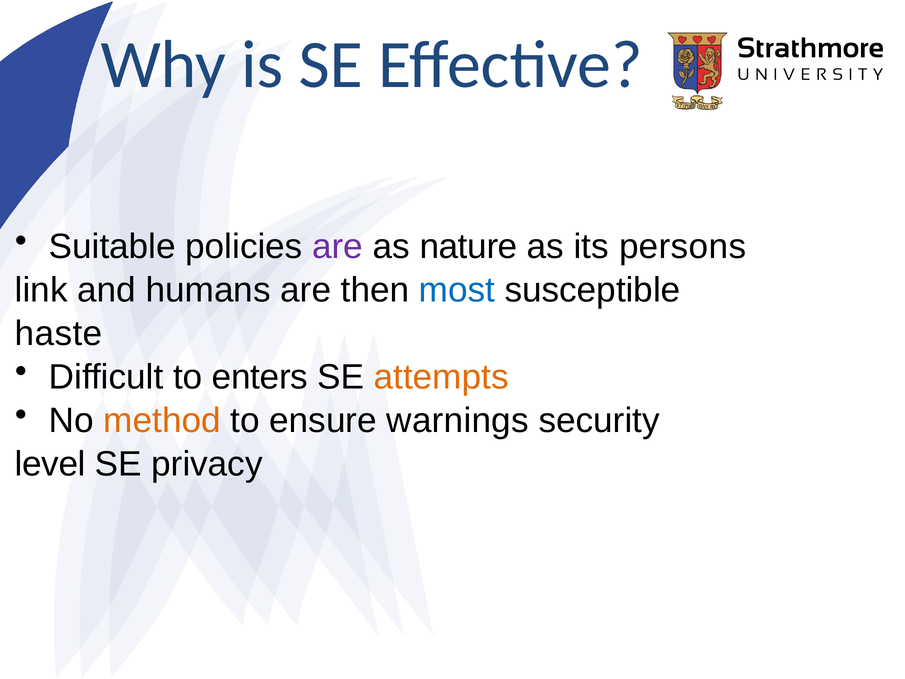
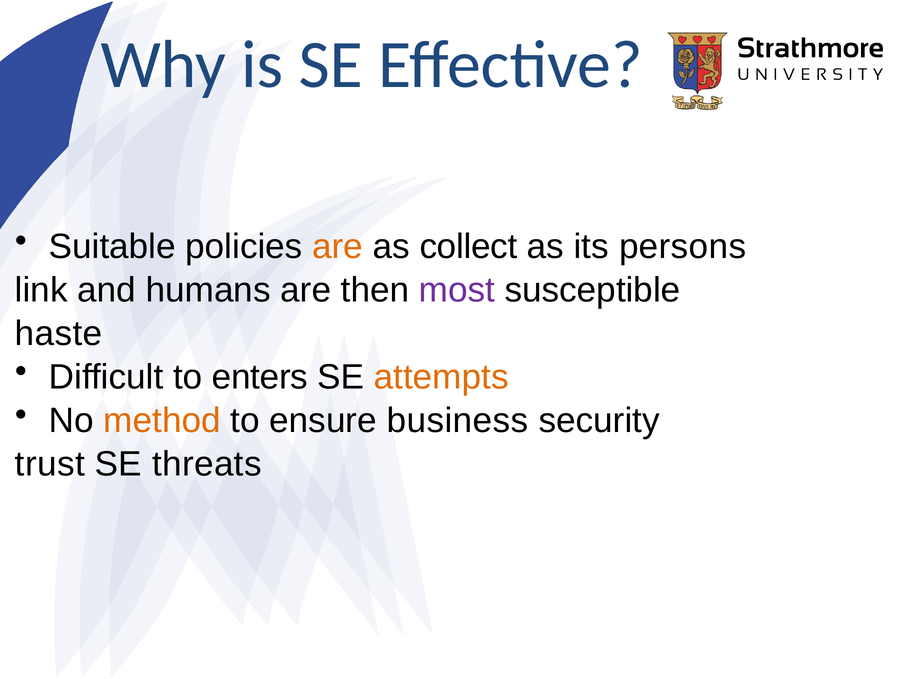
are colour: purple -> orange (338, 247)
nature: nature -> collect (468, 247)
most colour: blue -> purple (457, 290)
warnings: warnings -> business (458, 421)
level: level -> trust (50, 464)
privacy: privacy -> threats (207, 464)
